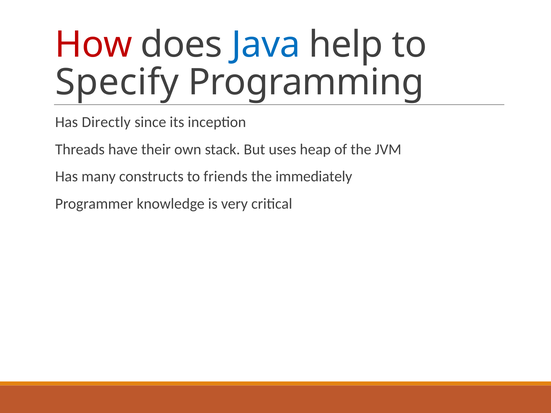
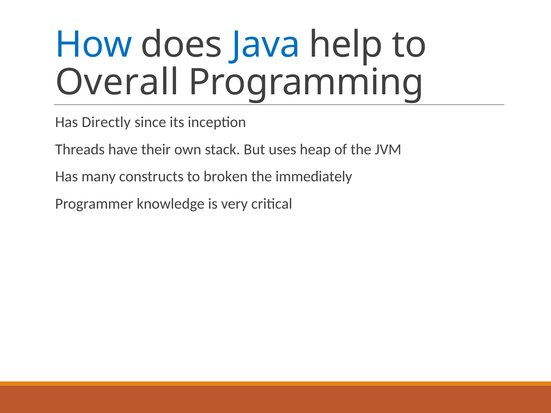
How colour: red -> blue (94, 45)
Specify: Specify -> Overall (117, 82)
friends: friends -> broken (226, 177)
